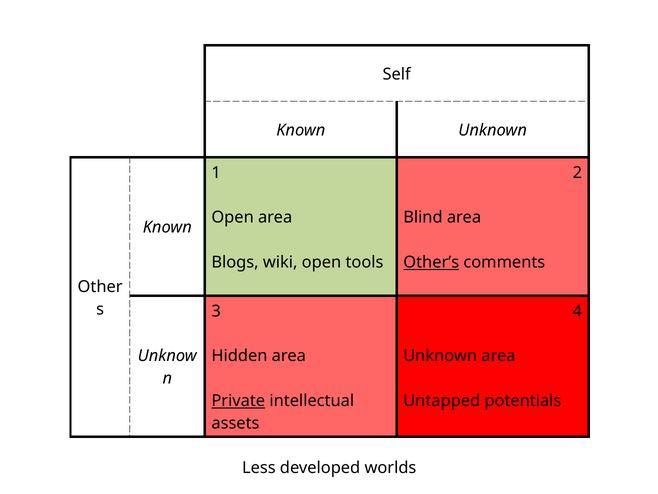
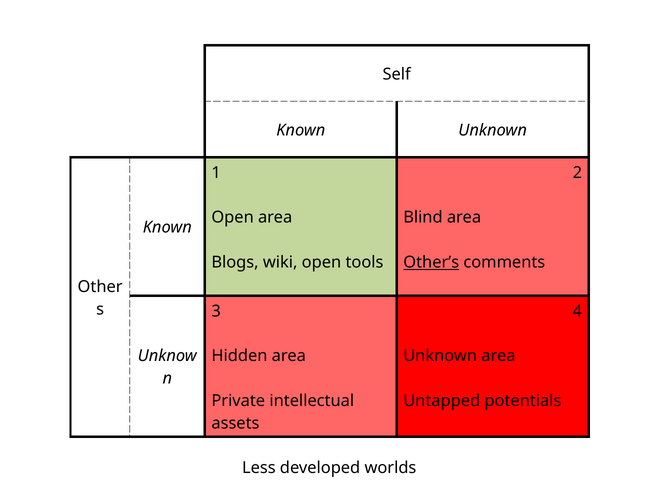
Private underline: present -> none (238, 400)
